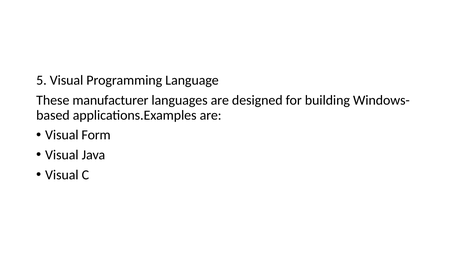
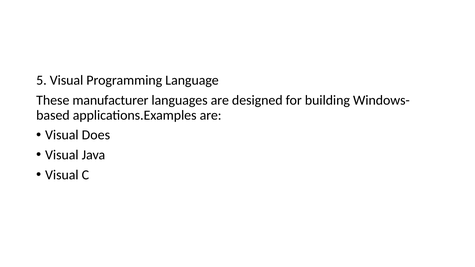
Form: Form -> Does (96, 135)
